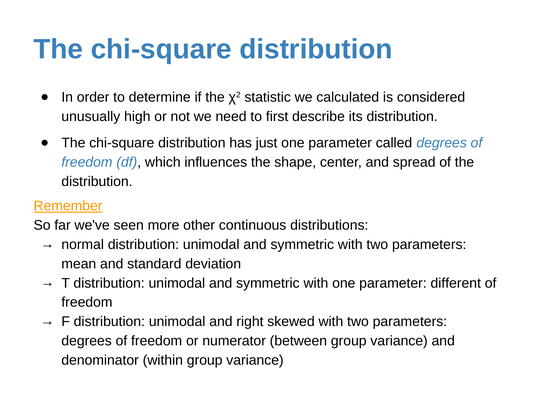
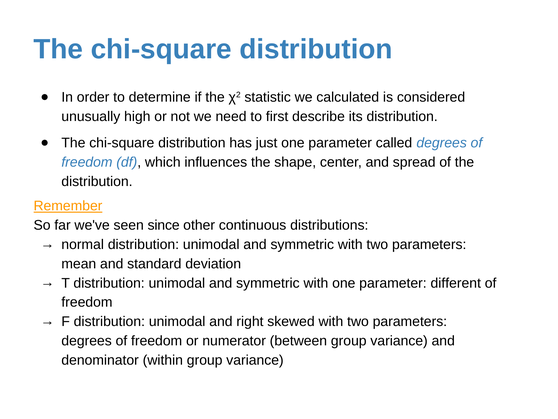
more: more -> since (164, 225)
